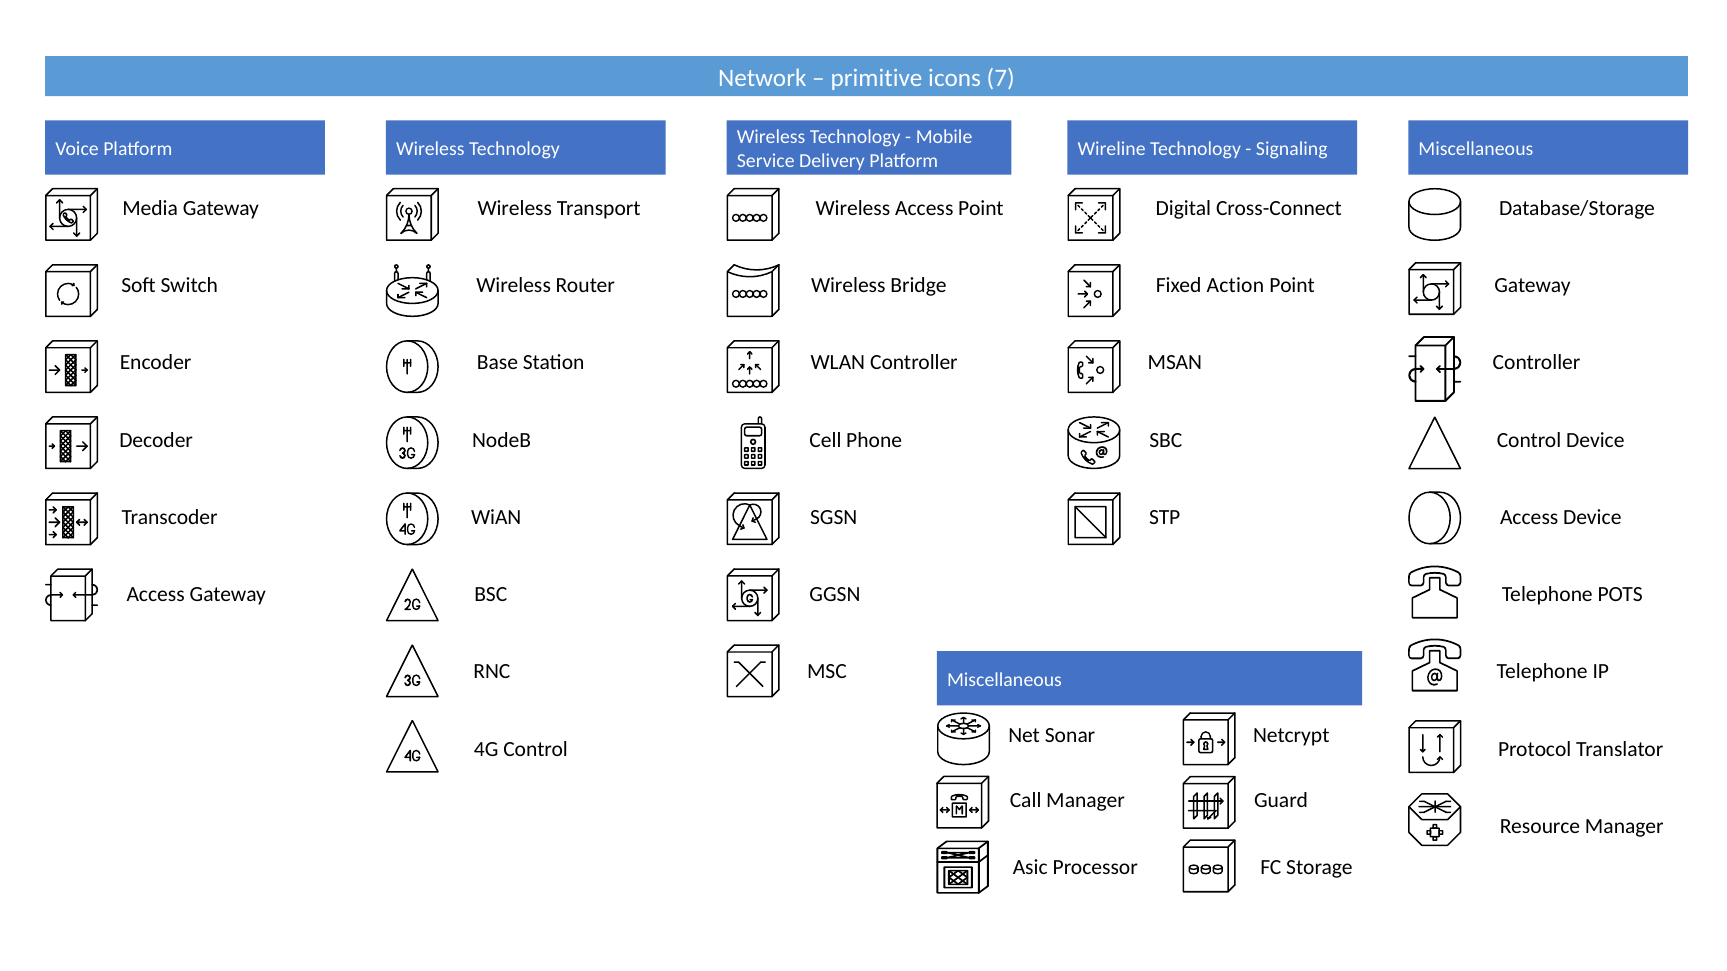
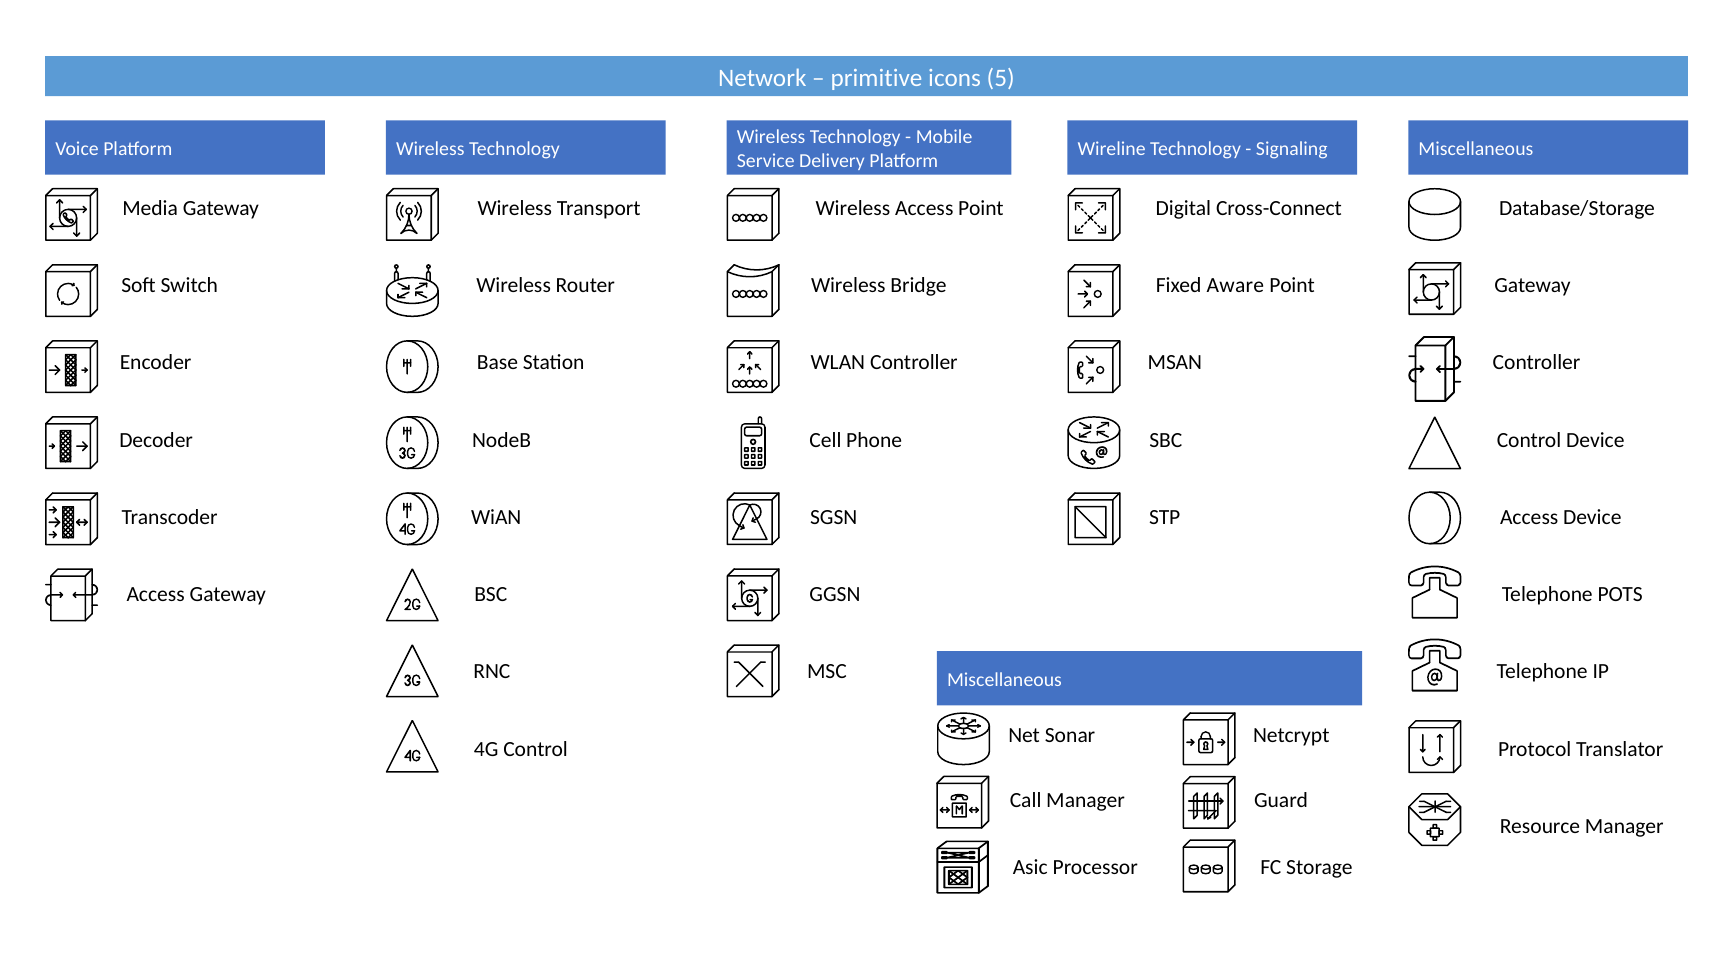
7: 7 -> 5 (1001, 78)
Action: Action -> Aware (1235, 285)
